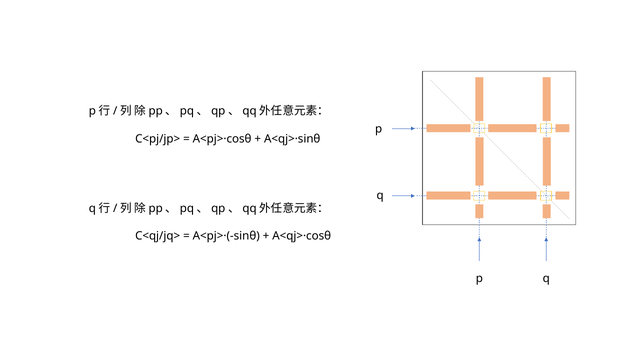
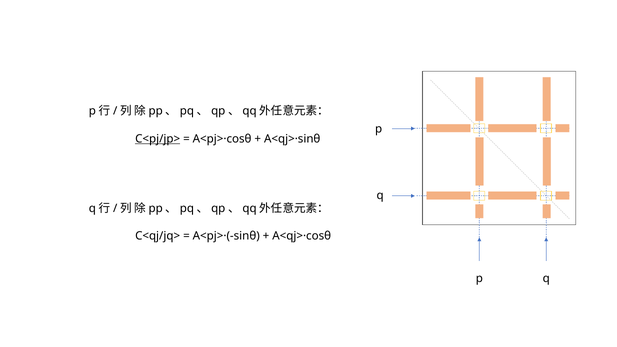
C<pj/jp> underline: none -> present (158, 139)
